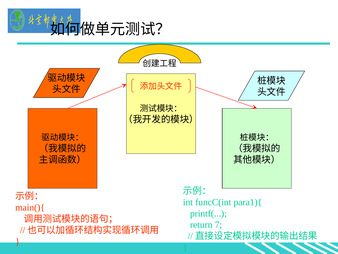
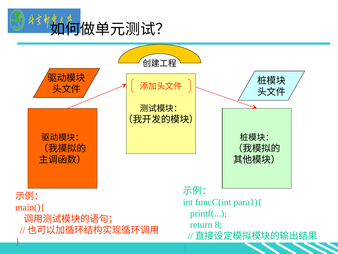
7: 7 -> 8 (218, 224)
